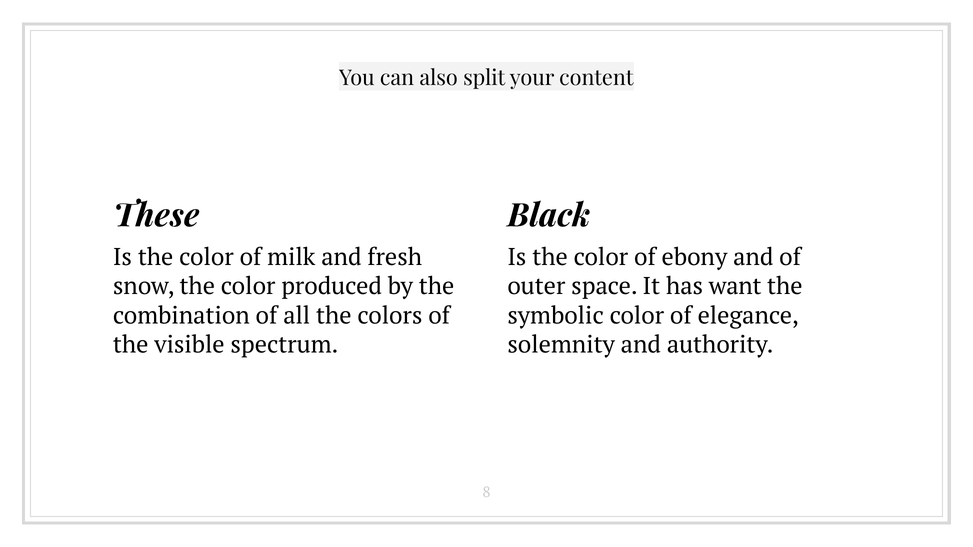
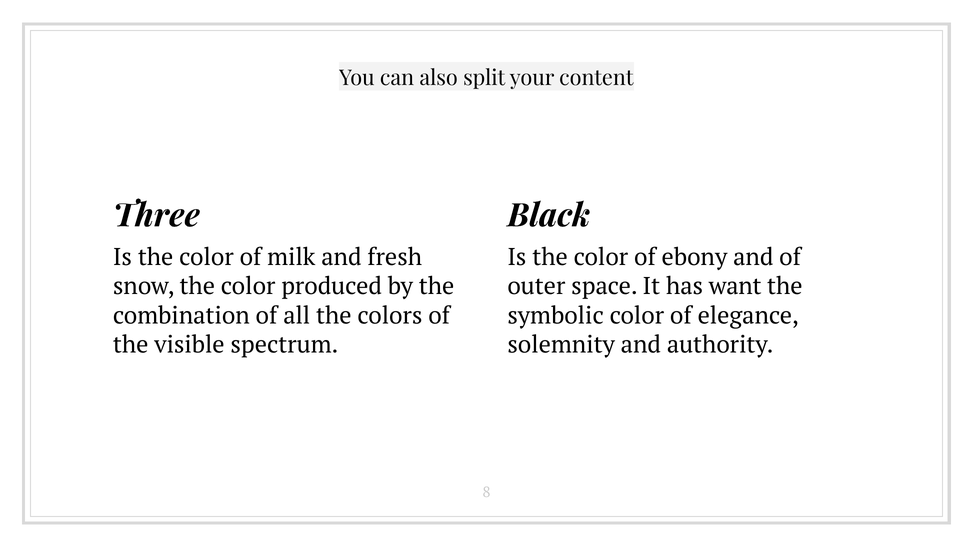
These: These -> Three (156, 216)
